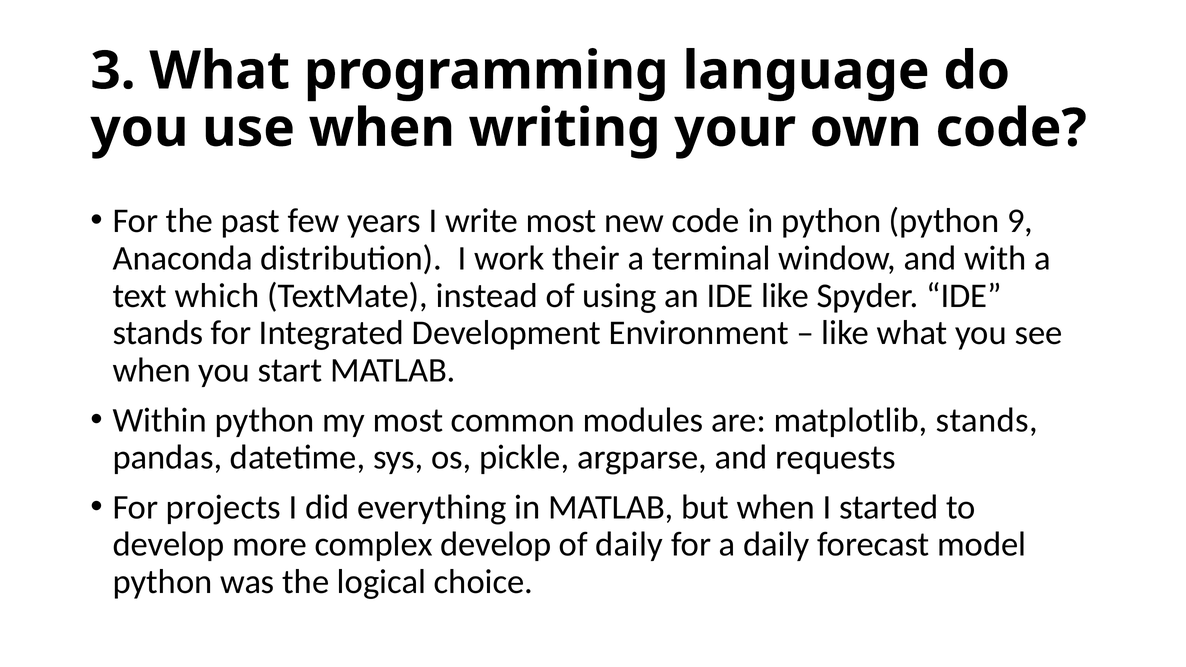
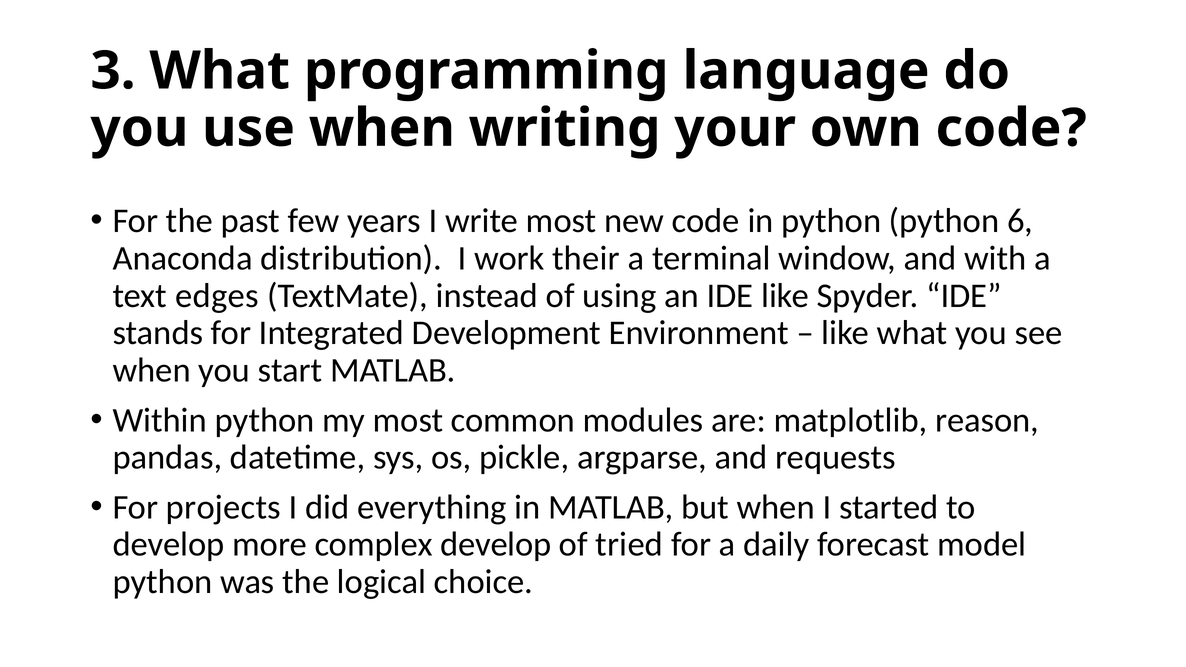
9: 9 -> 6 (1020, 221)
which: which -> edges (217, 296)
matplotlib stands: stands -> reason (987, 420)
of daily: daily -> tried (629, 545)
